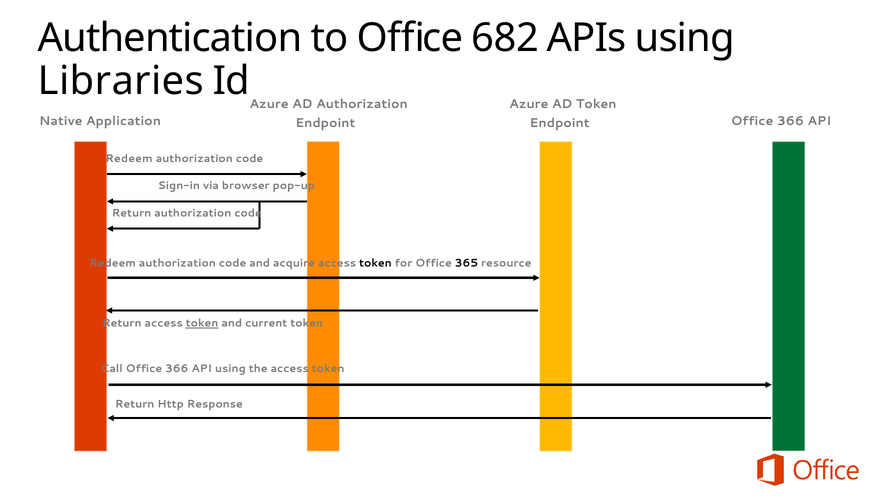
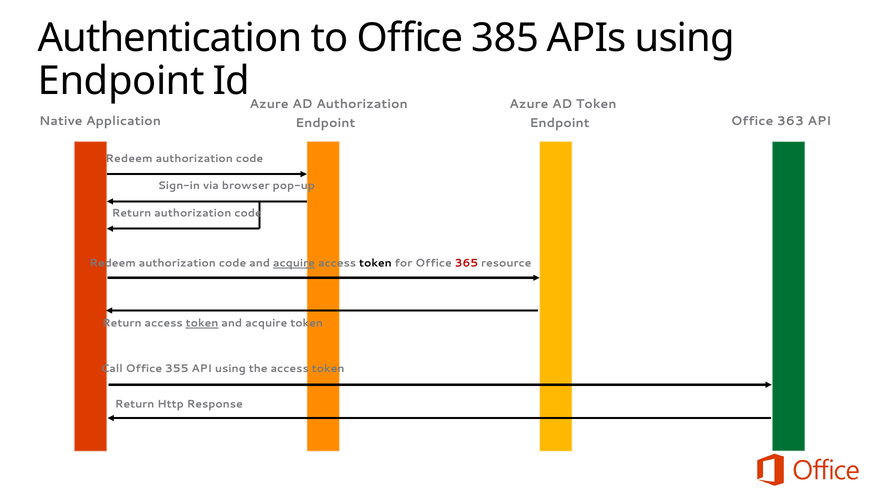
682: 682 -> 385 (505, 38)
Libraries: Libraries -> Endpoint (121, 81)
Endpoint Office 366: 366 -> 363 (790, 121)
acquire underline: none -> present (294, 263)
365 colour: black -> red (466, 263)
current: current -> acquire (266, 323)
Call Office 366: 366 -> 355 (177, 368)
